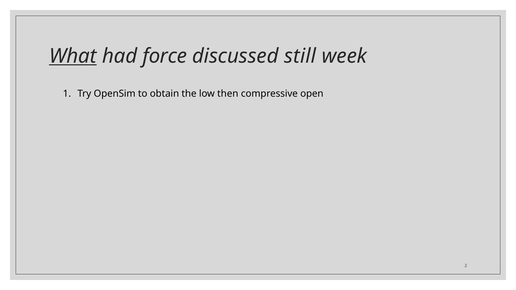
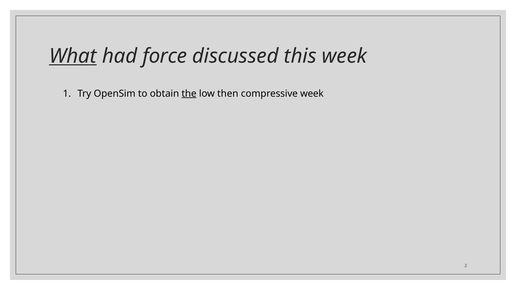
still: still -> this (300, 56)
the underline: none -> present (189, 94)
compressive open: open -> week (312, 94)
